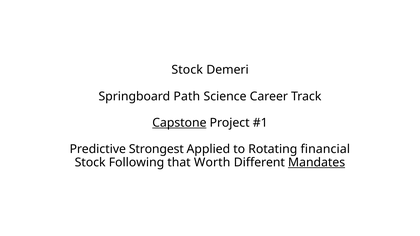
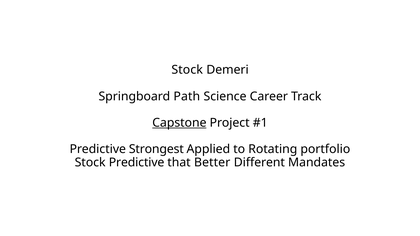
financial: financial -> portfolio (325, 149)
Stock Following: Following -> Predictive (137, 162)
Worth: Worth -> Better (212, 162)
Mandates underline: present -> none (317, 162)
